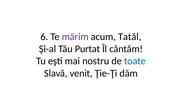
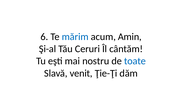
mărim colour: purple -> blue (75, 36)
Tatăl: Tatăl -> Amin (130, 36)
Purtat: Purtat -> Ceruri (87, 49)
